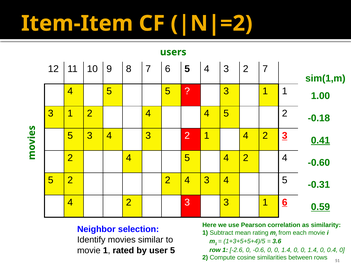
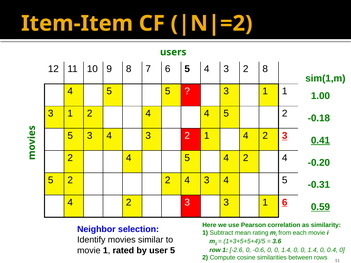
2 7: 7 -> 8 (265, 69)
-0.60: -0.60 -> -0.20 (319, 163)
